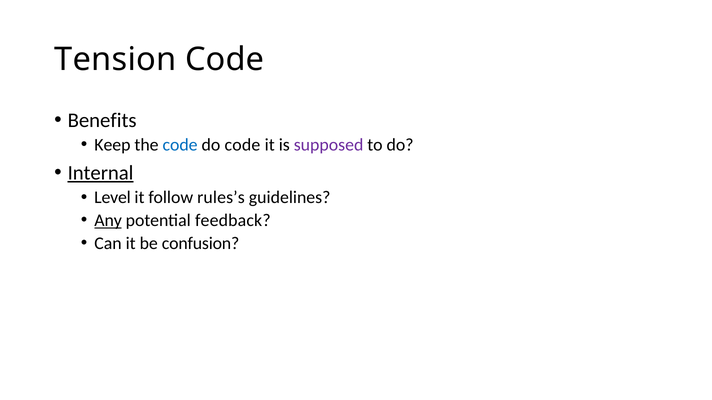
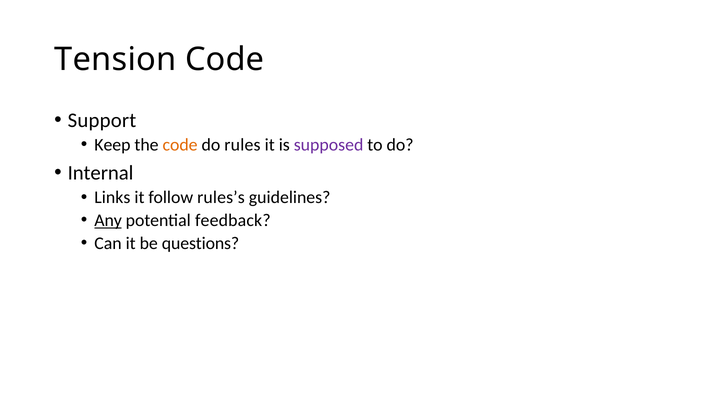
Benefits: Benefits -> Support (102, 120)
code colour: blue -> orange (180, 145)
do code: code -> rules (242, 145)
Internal underline: present -> none (101, 173)
Level: Level -> Links (112, 198)
confusion: confusion -> questions (201, 244)
